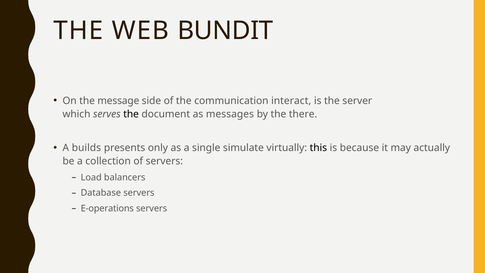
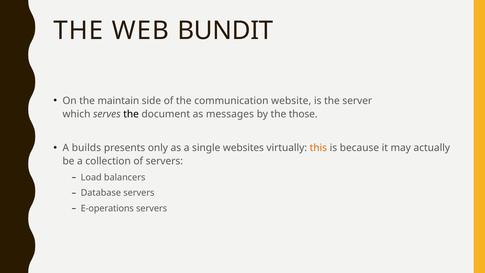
message: message -> maintain (118, 101)
interact: interact -> website (291, 101)
there: there -> those (303, 114)
simulate: simulate -> websites (243, 148)
this colour: black -> orange (318, 148)
